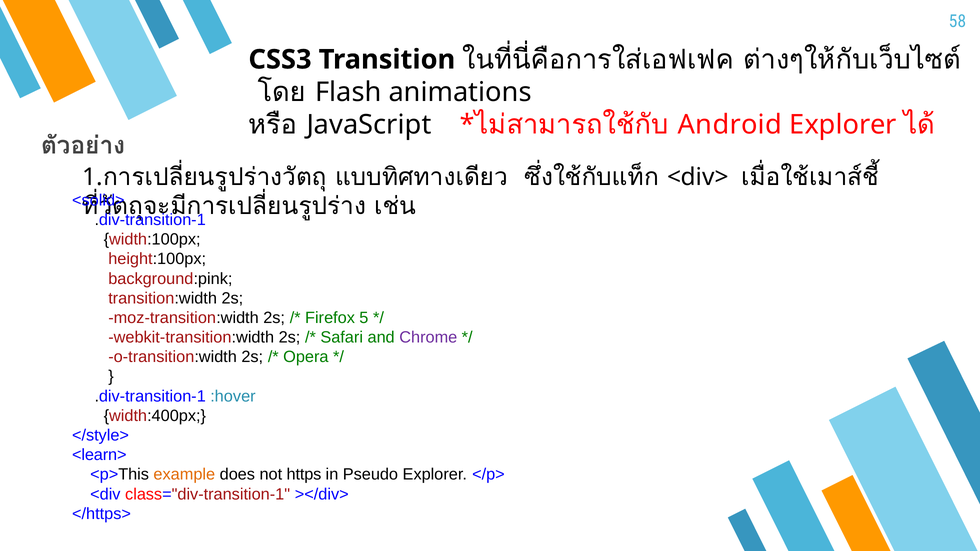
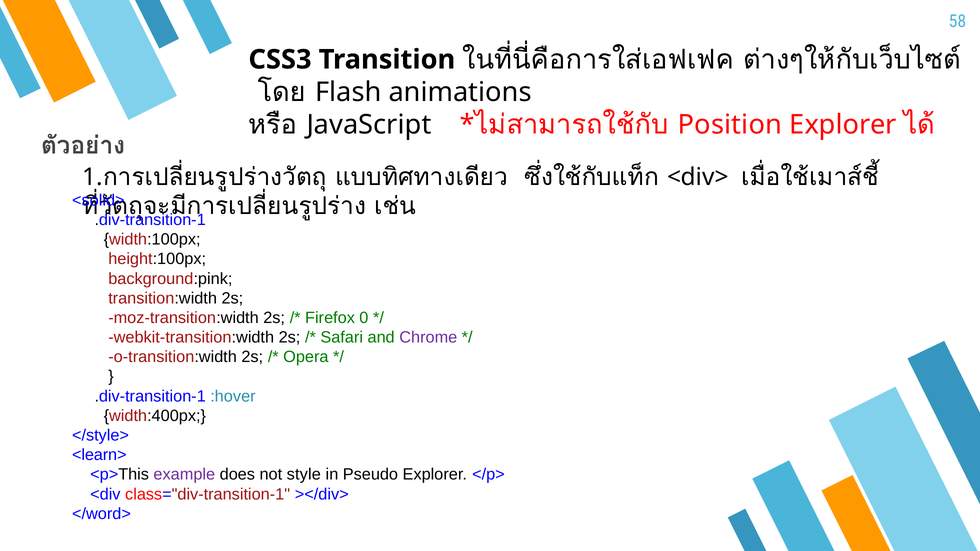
Android: Android -> Position (730, 125)
5: 5 -> 0 (364, 318)
example colour: orange -> purple (184, 475)
https: https -> style (304, 475)
</https>: </https> -> </word> (101, 514)
